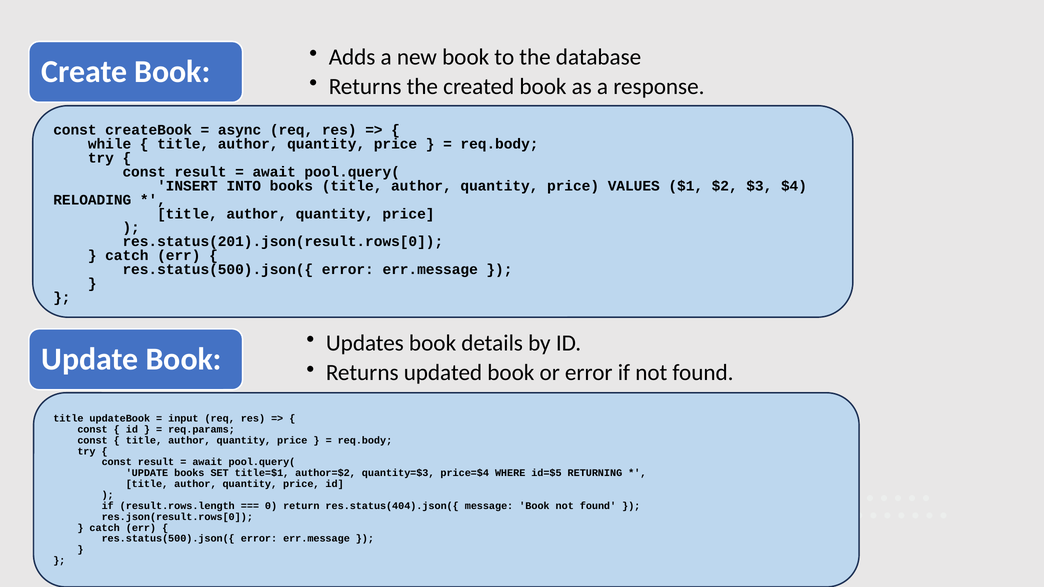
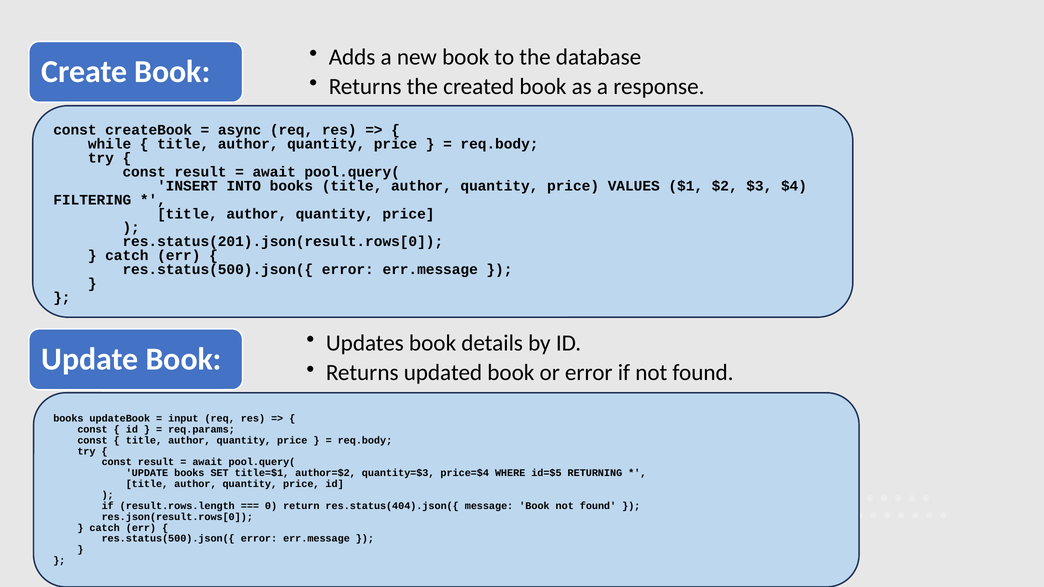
RELOADING: RELOADING -> FILTERING (92, 200)
title: title -> books (68, 419)
